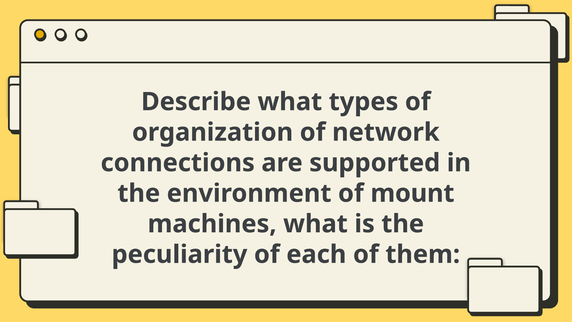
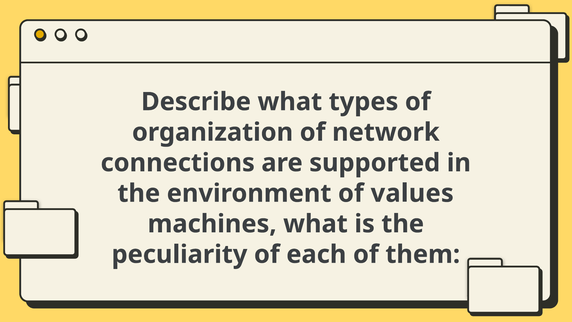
mount: mount -> values (412, 193)
